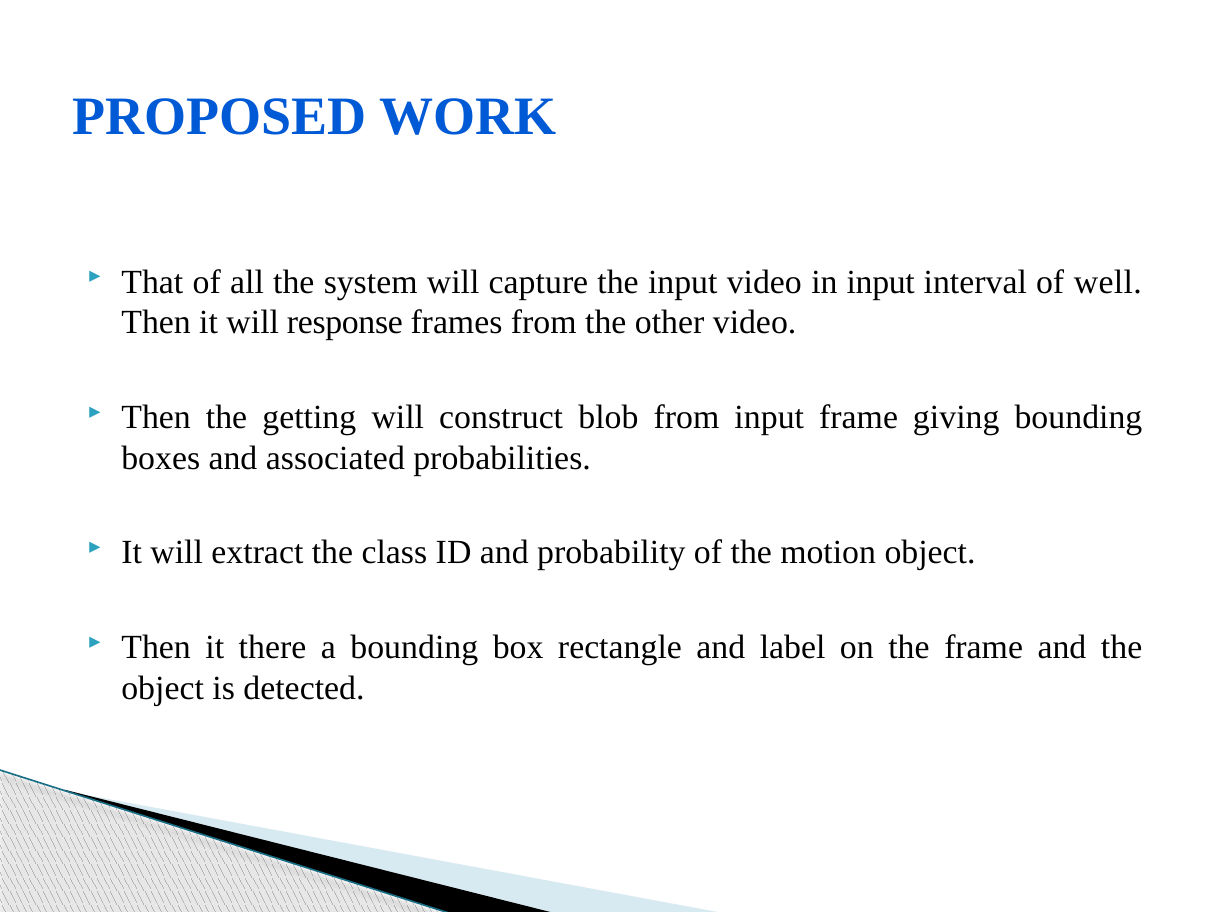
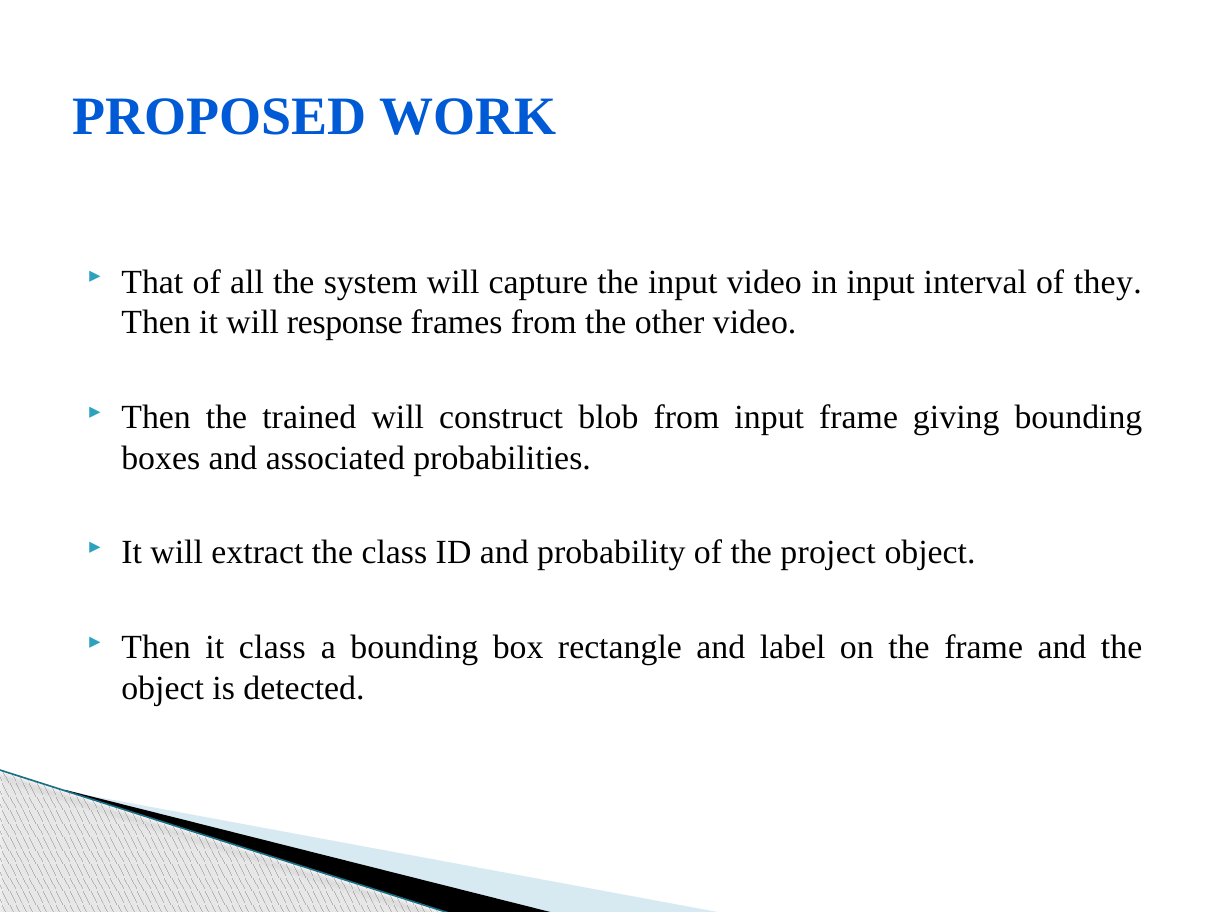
well: well -> they (1108, 282)
getting: getting -> trained (309, 417)
motion: motion -> project (828, 553)
it there: there -> class (272, 647)
